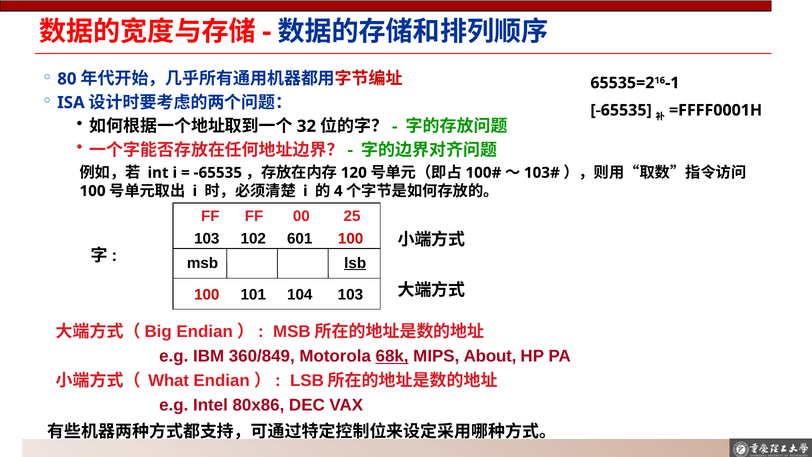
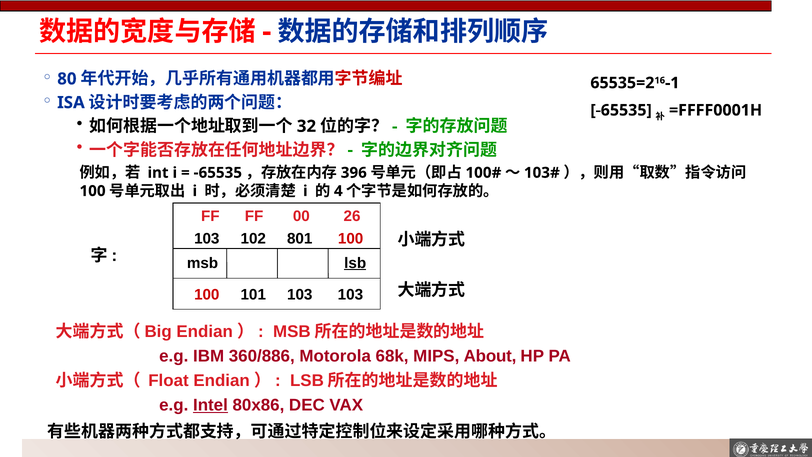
120: 120 -> 396 (354, 173)
25: 25 -> 26 (352, 216)
601: 601 -> 801 (300, 239)
101 104: 104 -> 103 (300, 294)
360/849: 360/849 -> 360/886 (262, 356)
68k underline: present -> none (392, 356)
What: What -> Float (168, 381)
Intel underline: none -> present (210, 405)
